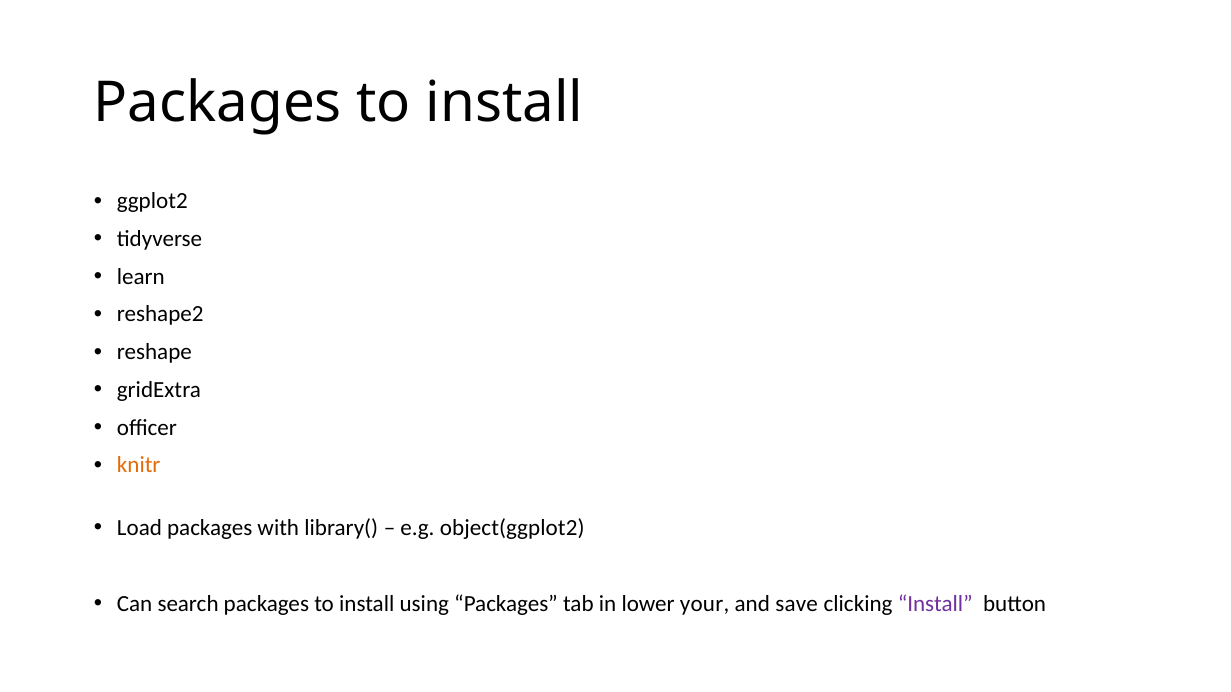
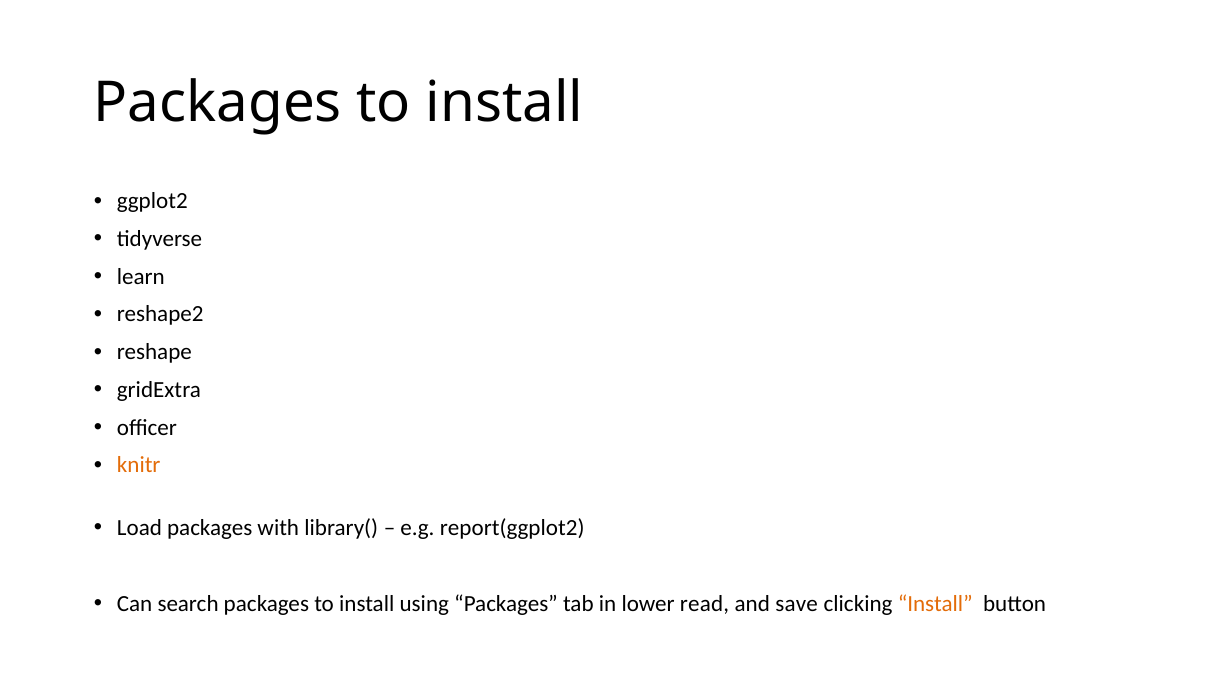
object(ggplot2: object(ggplot2 -> report(ggplot2 (512, 528)
your: your -> read (705, 604)
Install colour: purple -> orange (935, 604)
